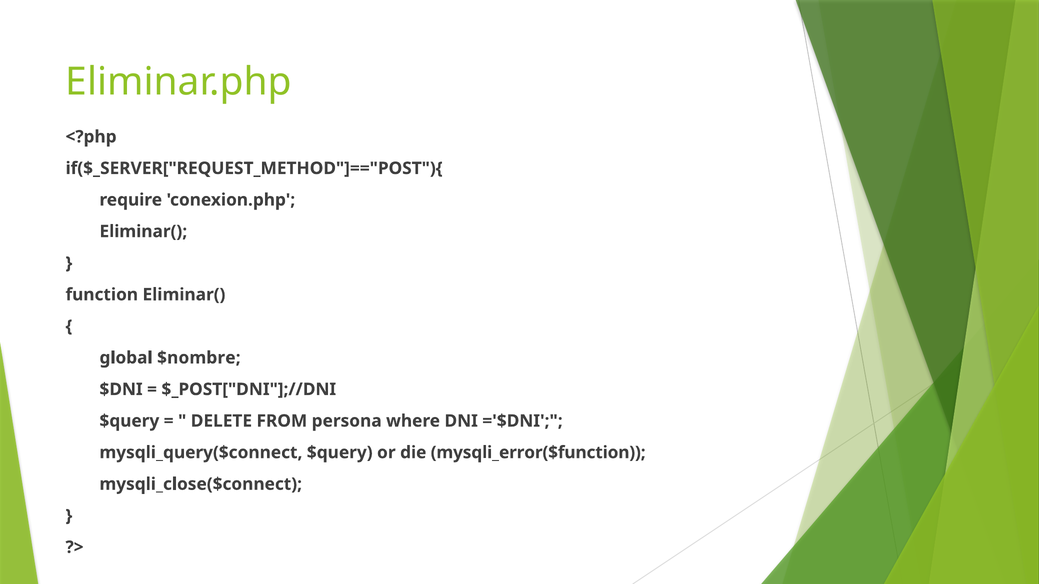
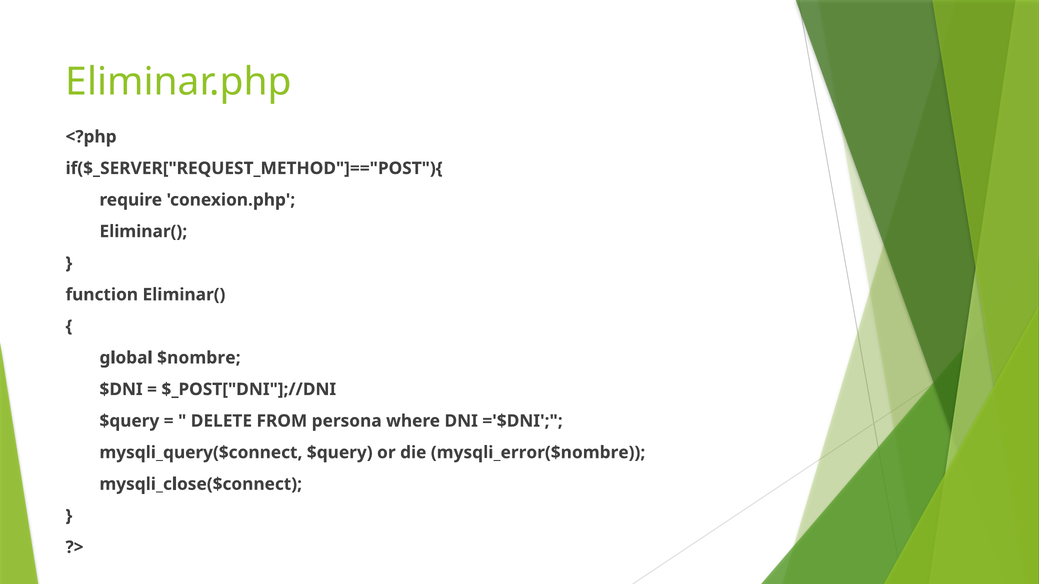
mysqli_error($function: mysqli_error($function -> mysqli_error($nombre (538, 453)
